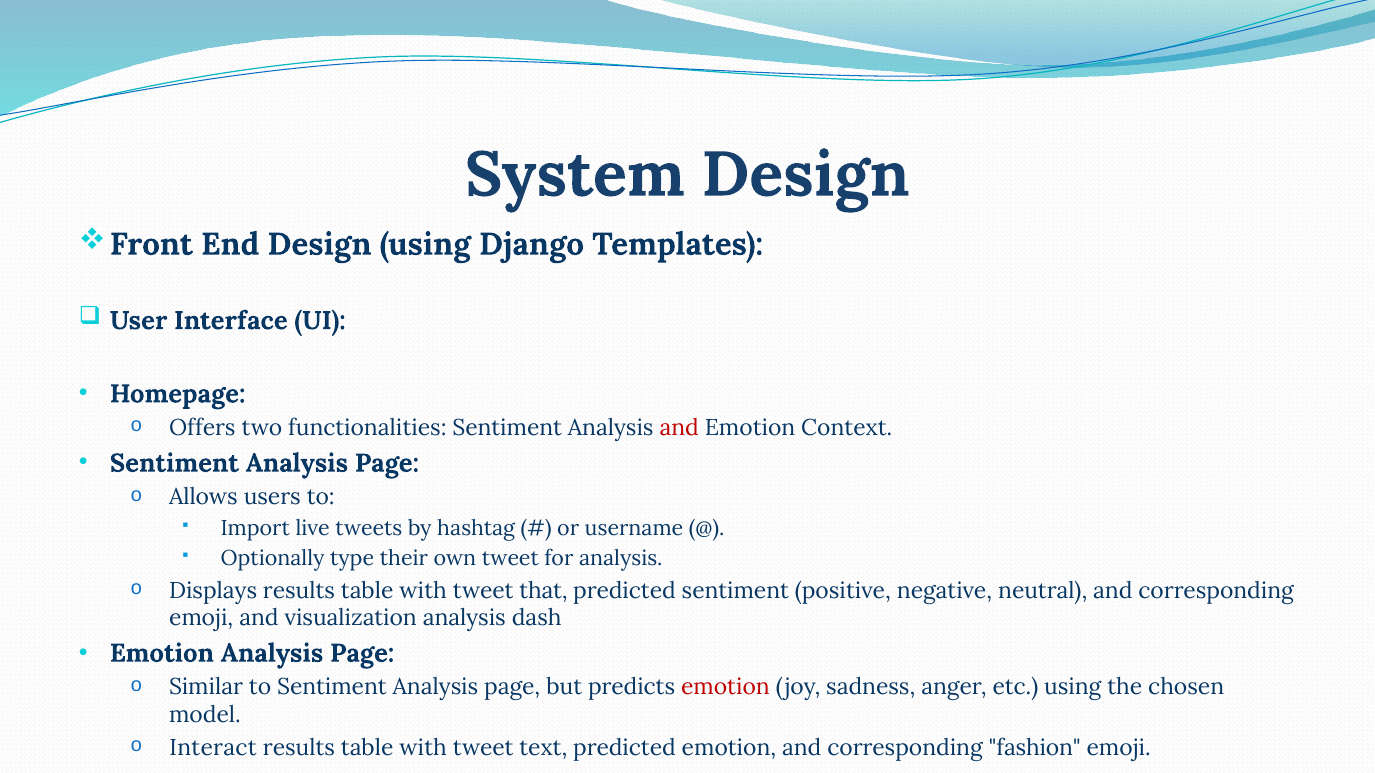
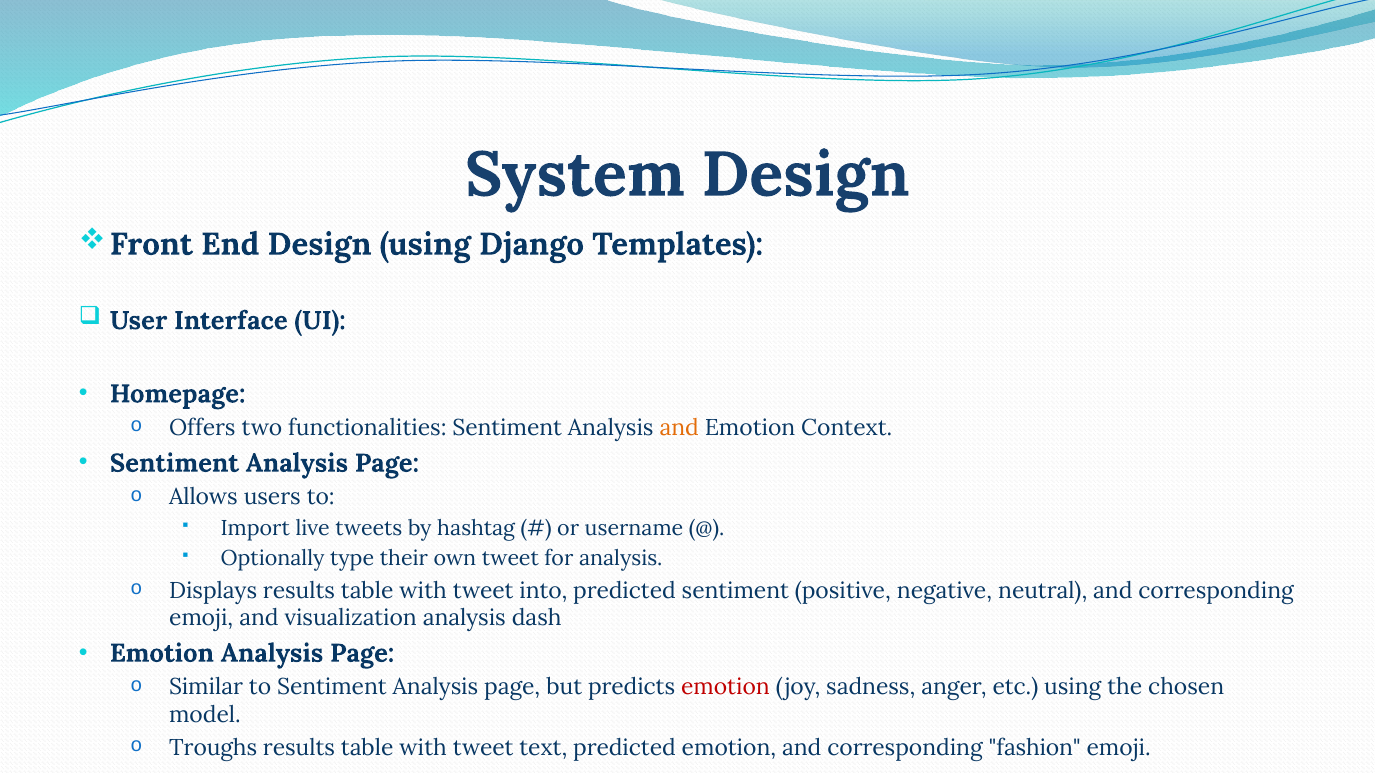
and colour: red -> orange (679, 428)
that: that -> into (543, 591)
Interact: Interact -> Troughs (213, 748)
